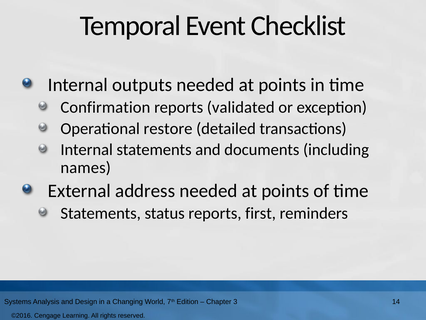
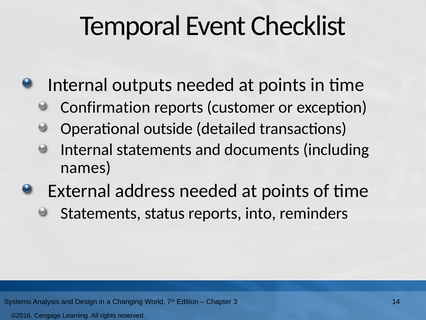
validated: validated -> customer (241, 107)
restore: restore -> outside (168, 128)
first: first -> into (261, 213)
